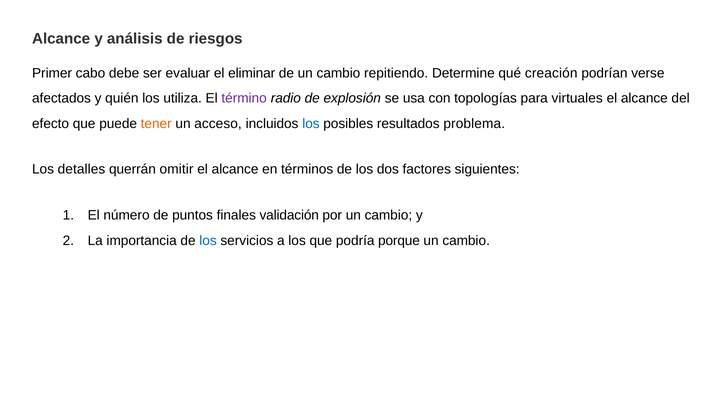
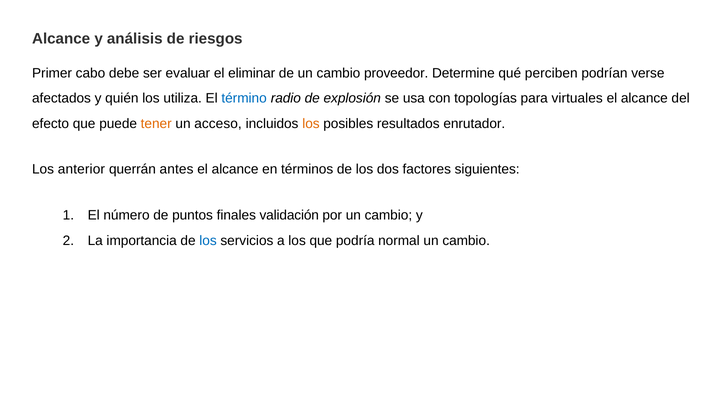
repitiendo: repitiendo -> proveedor (396, 73)
creación: creación -> perciben (551, 73)
término colour: purple -> blue (244, 98)
los colour: blue -> orange (311, 124)
problema: problema -> enrutador (474, 124)
detalles: detalles -> anterior (81, 169)
omitir: omitir -> antes (177, 169)
porque: porque -> normal (399, 240)
